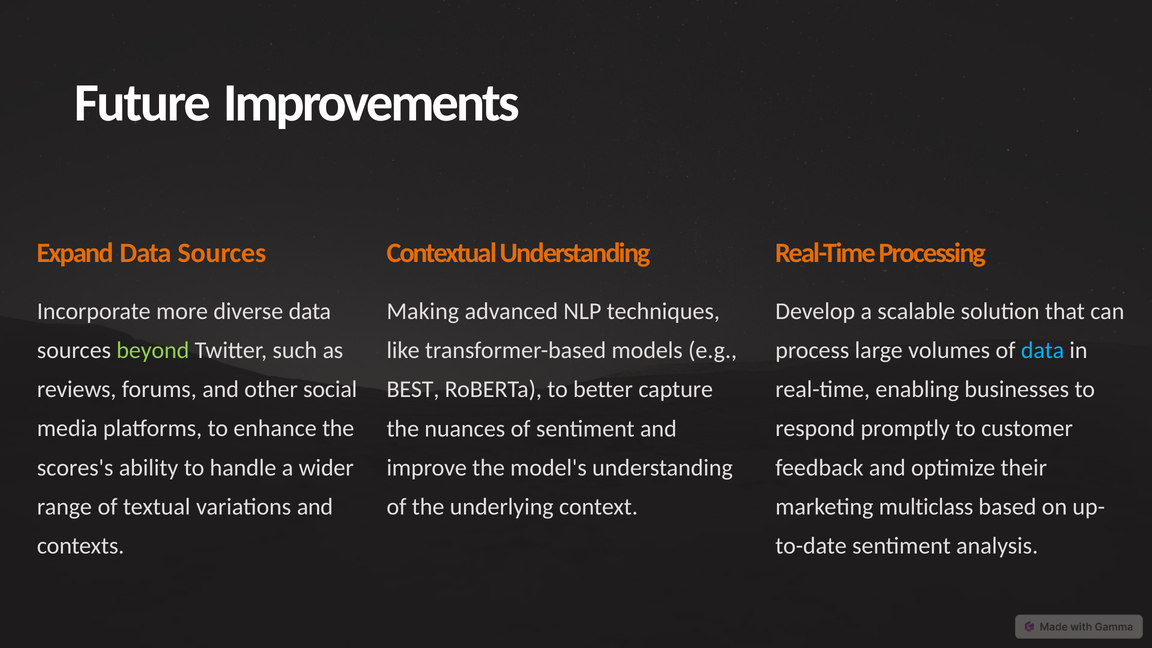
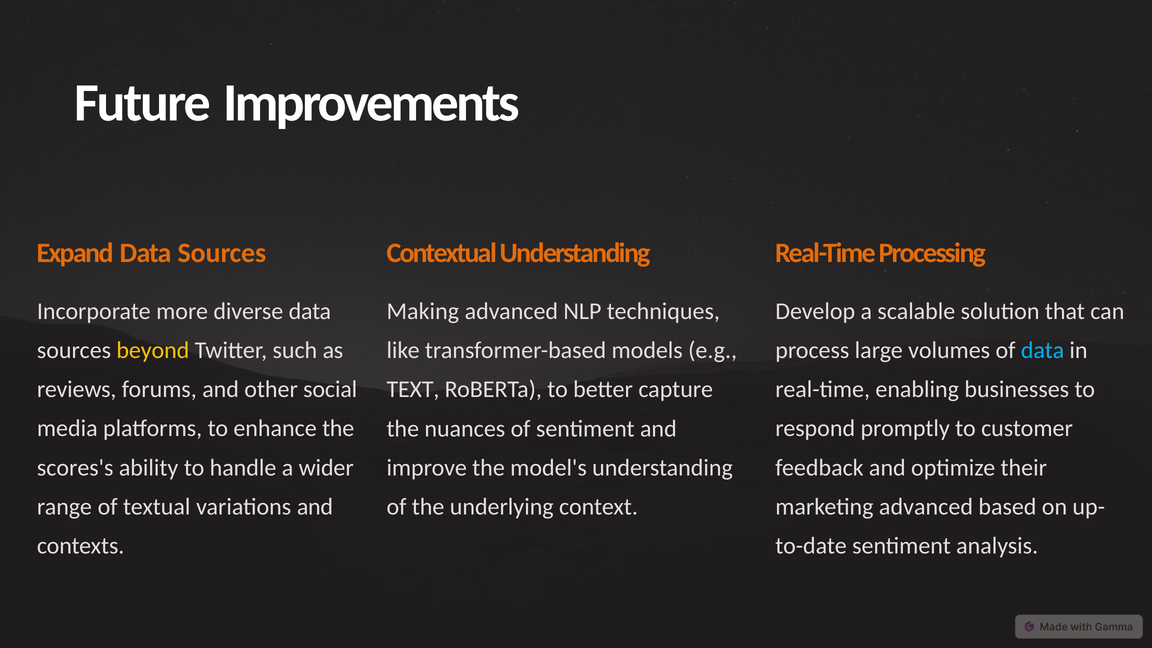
beyond colour: light green -> yellow (153, 350)
BEST: BEST -> TEXT (413, 389)
marketing multiclass: multiclass -> advanced (926, 507)
